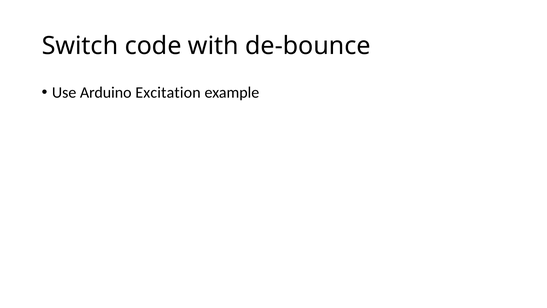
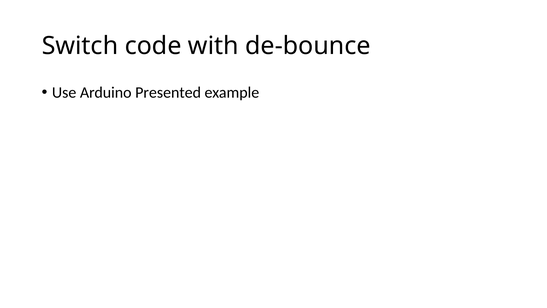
Excitation: Excitation -> Presented (168, 92)
